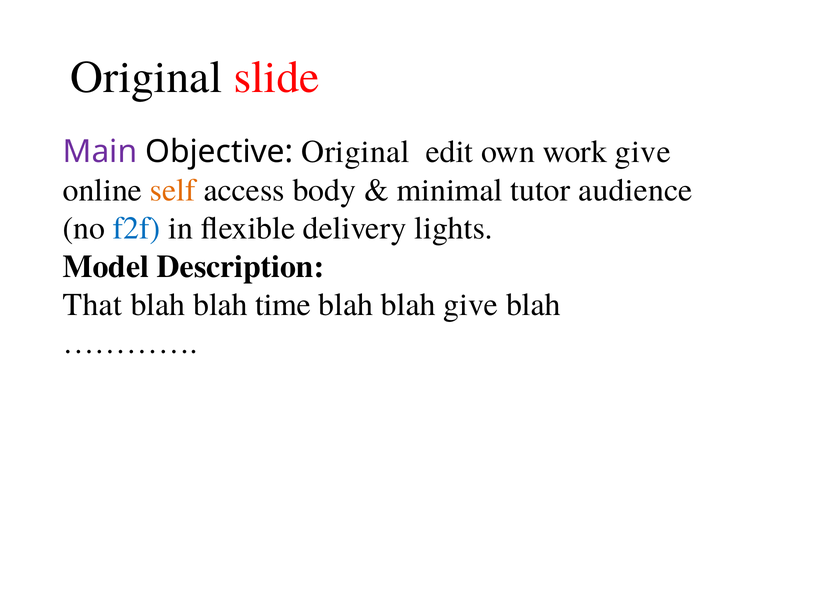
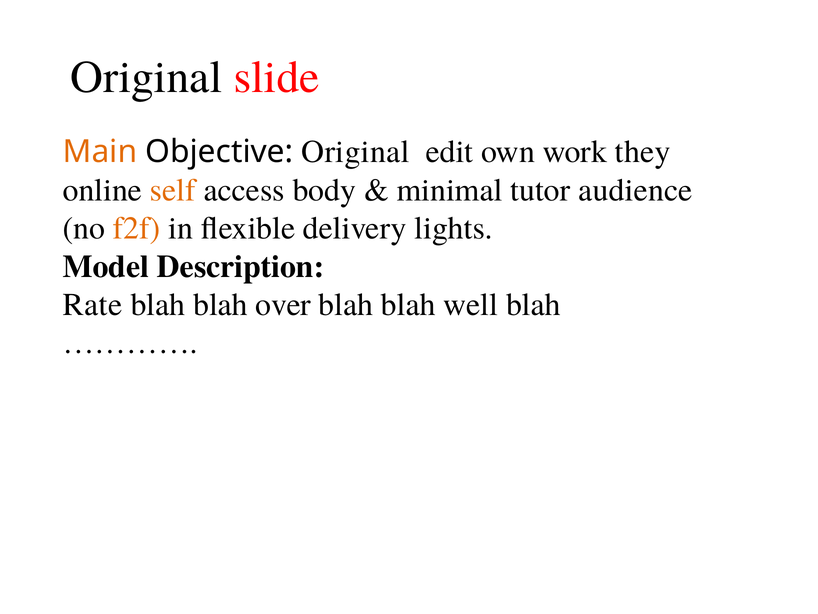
Main colour: purple -> orange (100, 152)
work give: give -> they (643, 152)
f2f colour: blue -> orange (137, 228)
That: That -> Rate (93, 304)
time: time -> over (283, 304)
blah give: give -> well (471, 304)
